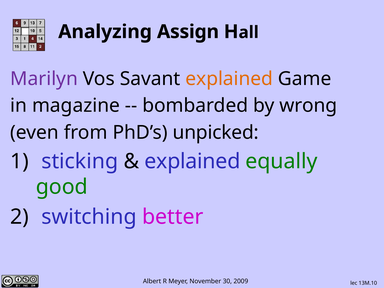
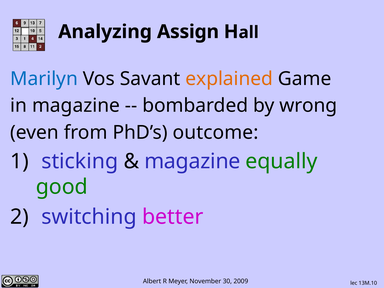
Marilyn colour: purple -> blue (44, 79)
unpicked: unpicked -> outcome (216, 133)
explained: explained -> magazine (192, 161)
